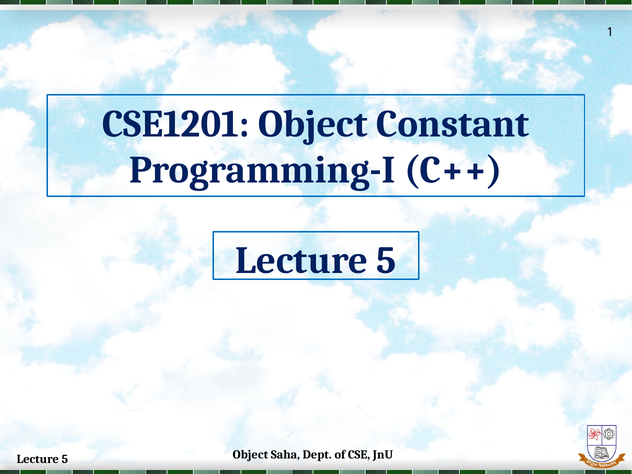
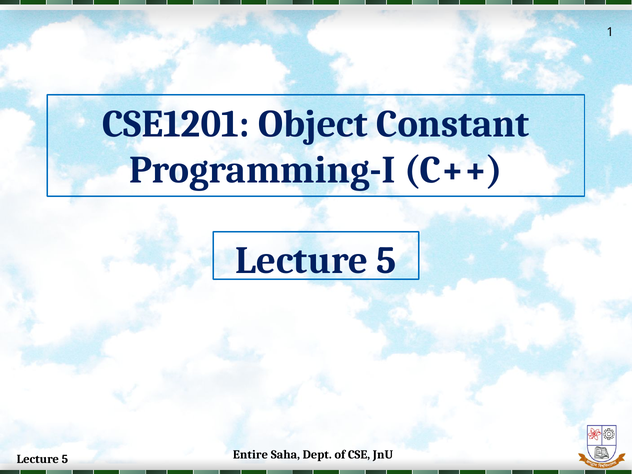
5 Object: Object -> Entire (250, 455)
